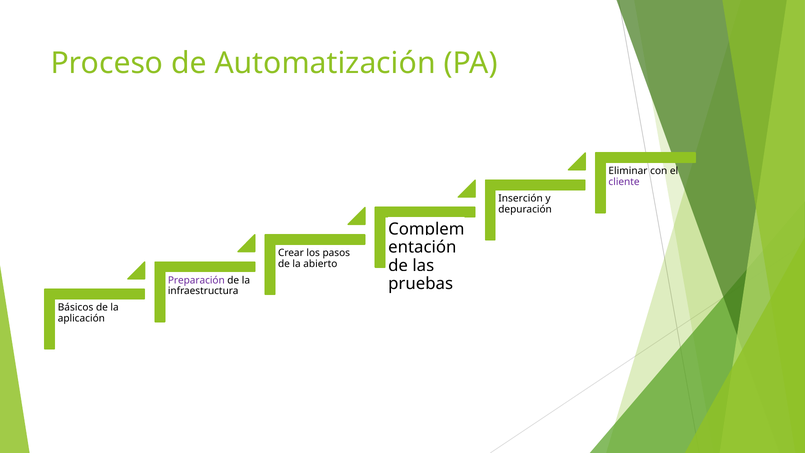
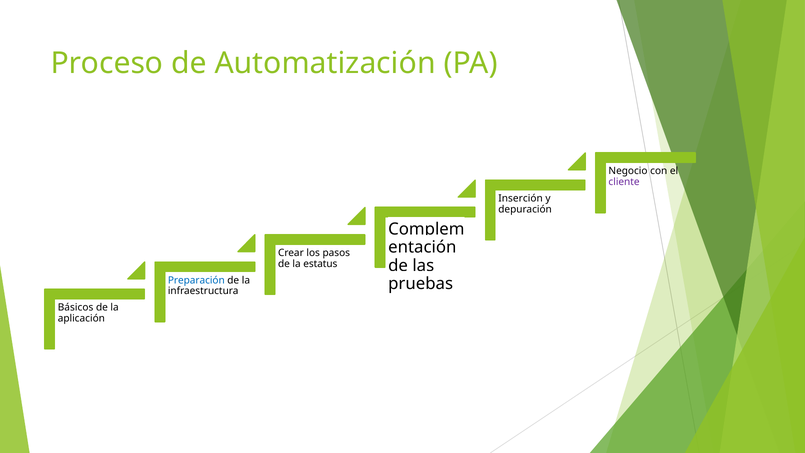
Eliminar: Eliminar -> Negocio (628, 171)
abierto: abierto -> estatus (320, 264)
Preparación colour: purple -> blue (196, 280)
